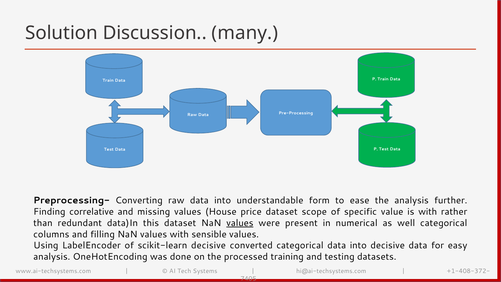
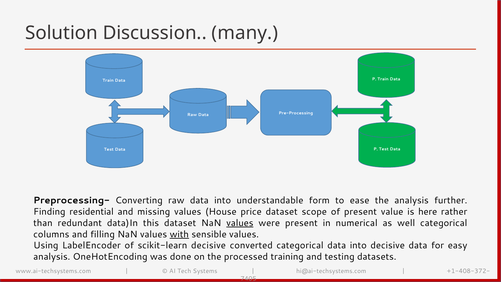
correlative: correlative -> residential (92, 212)
of specific: specific -> present (360, 212)
is with: with -> here (428, 212)
with underline: none -> present (179, 234)
